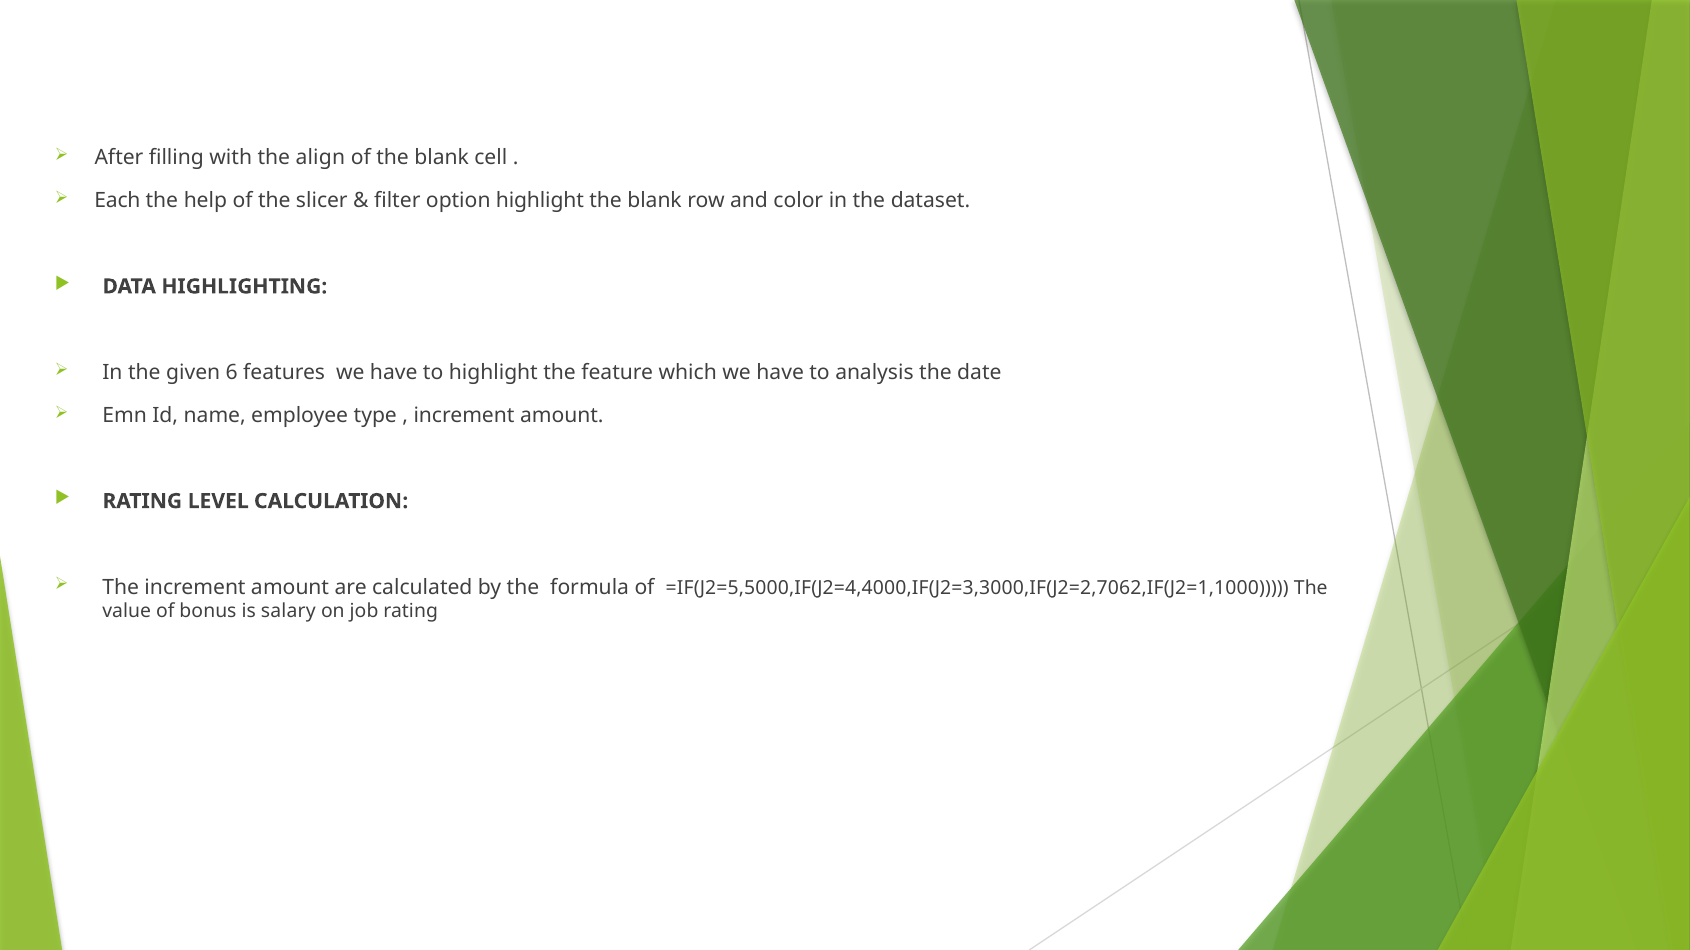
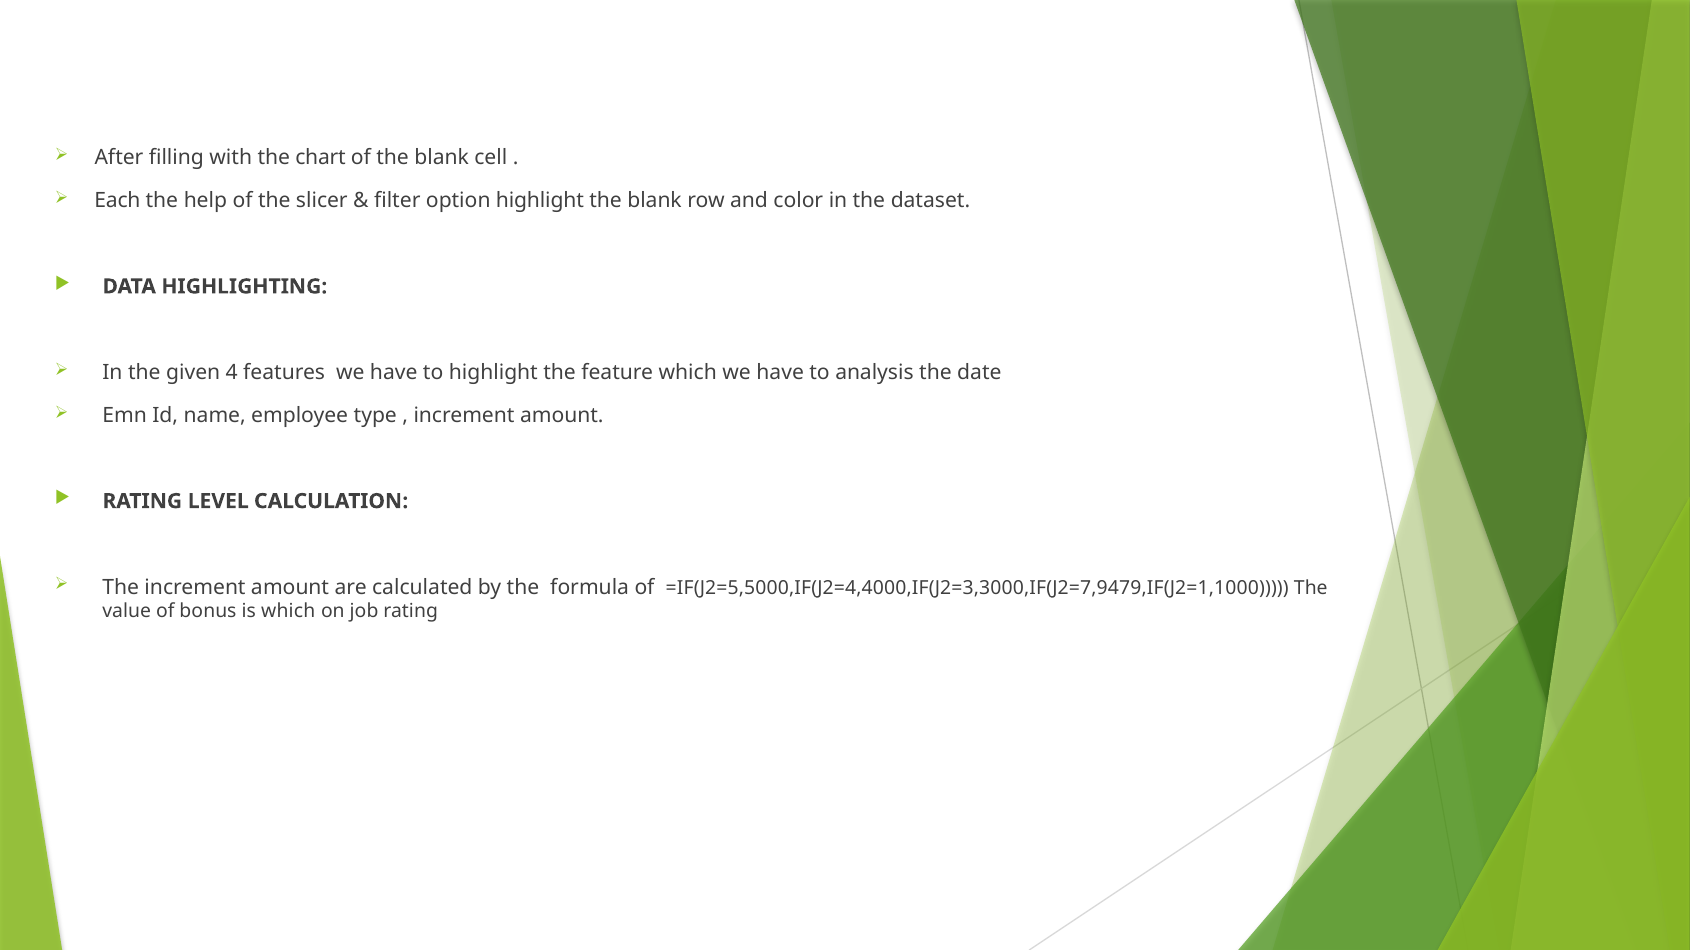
align: align -> chart (321, 158)
6: 6 -> 4 (232, 373)
=IF(J2=5,5000,IF(J2=4,4000,IF(J2=3,3000,IF(J2=2,7062,IF(J2=1,1000: =IF(J2=5,5000,IF(J2=4,4000,IF(J2=3,3000,IF(J2=2,7062,IF(J2=1,1000 -> =IF(J2=5,5000,IF(J2=4,4000,IF(J2=3,3000,IF(J2=7,9479,IF(J2=1,1000 (977, 588)
is salary: salary -> which (288, 612)
